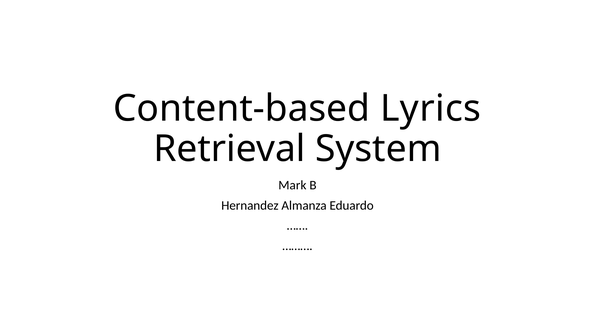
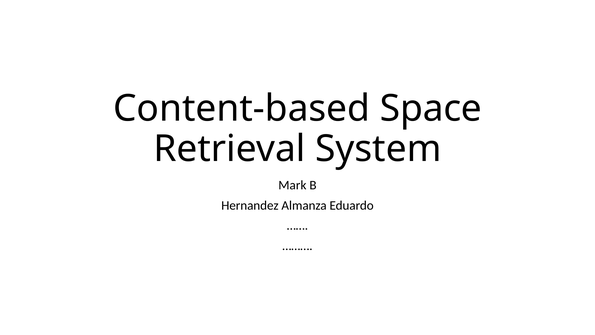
Lyrics: Lyrics -> Space (431, 109)
